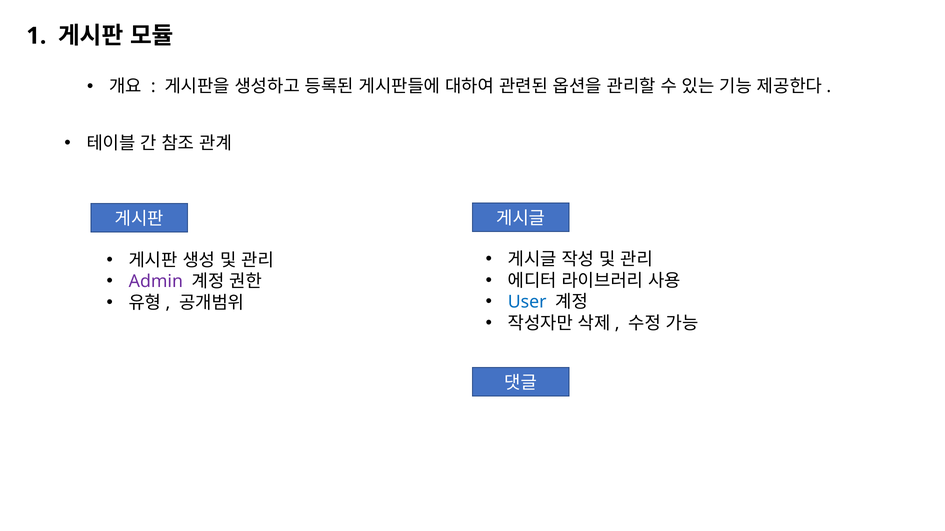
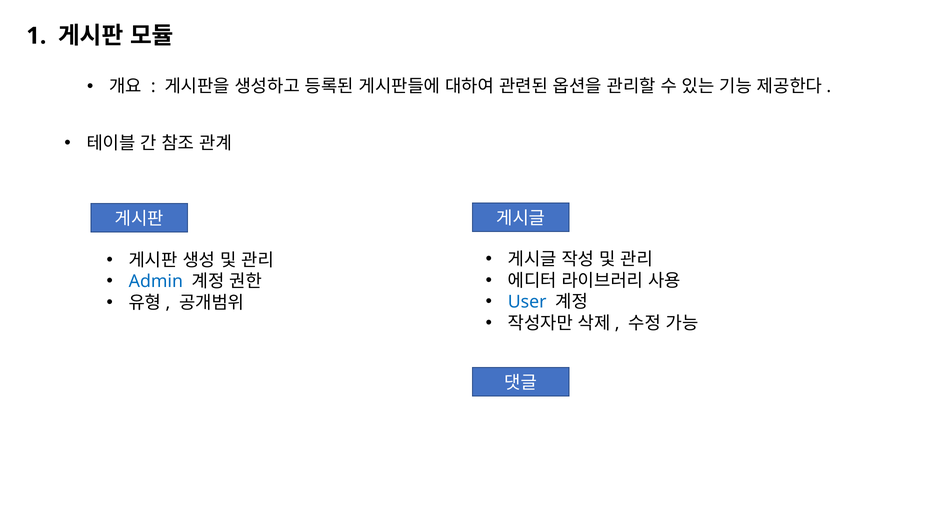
Admin colour: purple -> blue (156, 282)
